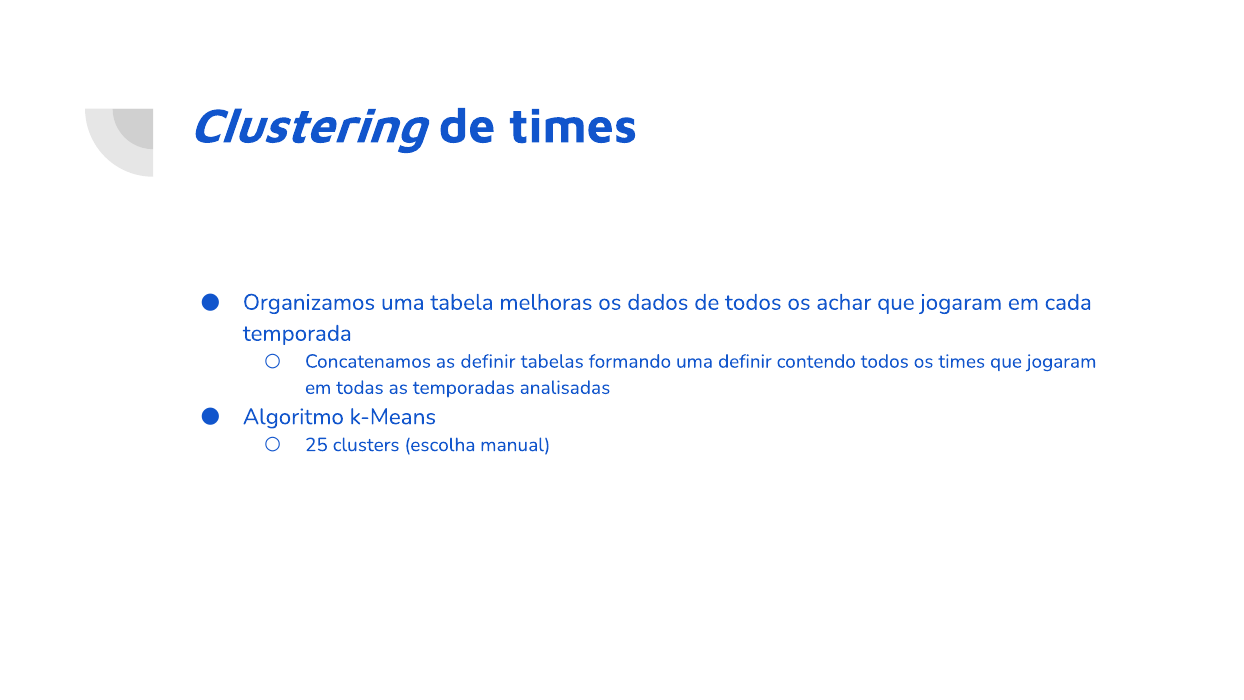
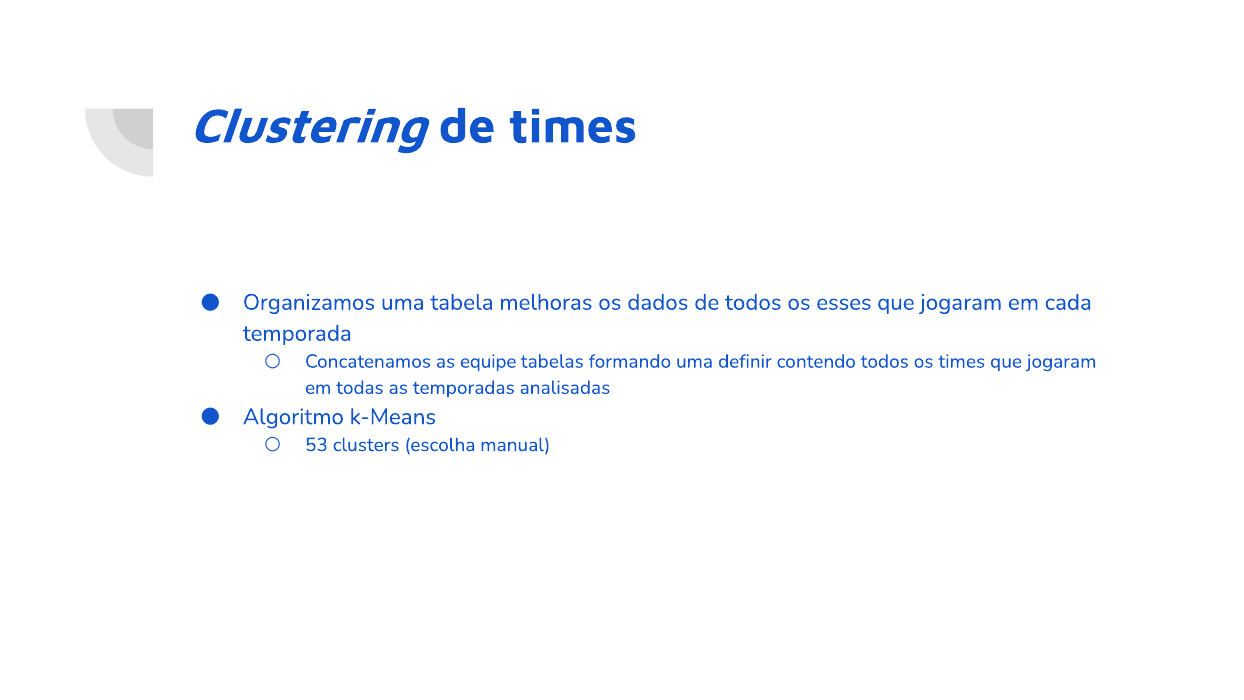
achar: achar -> esses (844, 302)
as definir: definir -> equipe (488, 361)
25: 25 -> 53 (316, 445)
